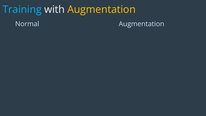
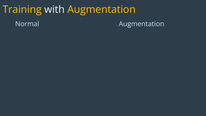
Training colour: light blue -> yellow (22, 10)
